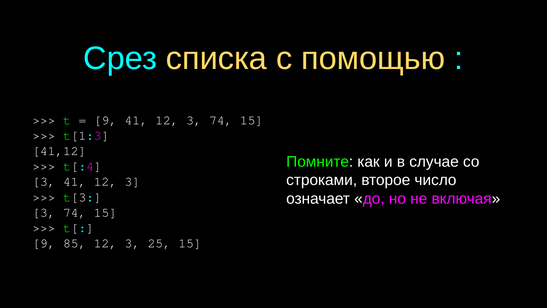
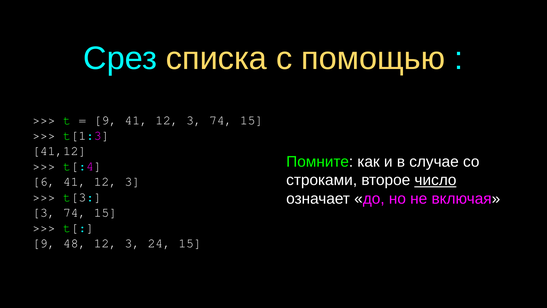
число underline: none -> present (435, 180)
3: 3 -> 6 (44, 182)
85: 85 -> 48 (75, 243)
25: 25 -> 24 (159, 243)
